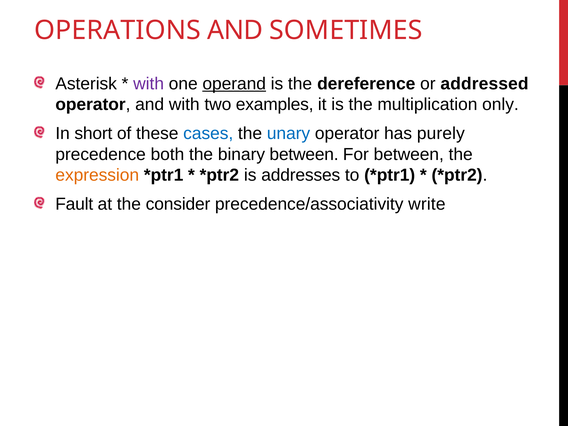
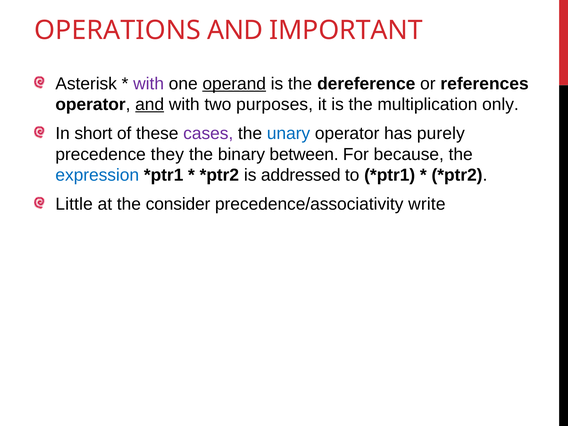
SOMETIMES: SOMETIMES -> IMPORTANT (346, 30)
addressed: addressed -> references (485, 84)
and underline: none -> present (150, 104)
examples: examples -> purposes (275, 104)
cases colour: blue -> purple (208, 133)
both: both -> they (167, 154)
For between: between -> because (409, 154)
expression colour: orange -> blue (97, 175)
addresses: addresses -> addressed (301, 175)
Fault: Fault -> Little (74, 204)
